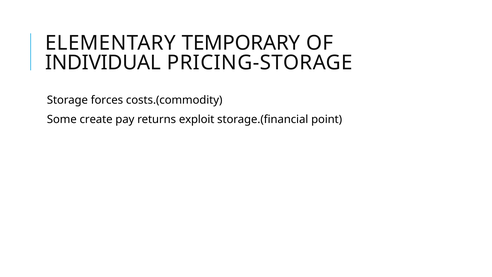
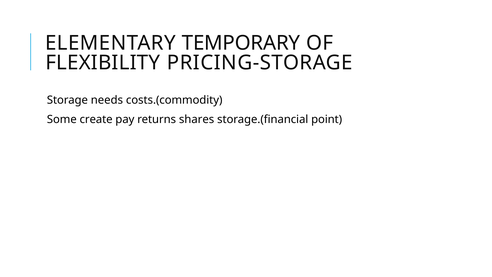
INDIVIDUAL: INDIVIDUAL -> FLEXIBILITY (103, 63)
forces: forces -> needs (107, 100)
exploit: exploit -> shares (197, 119)
